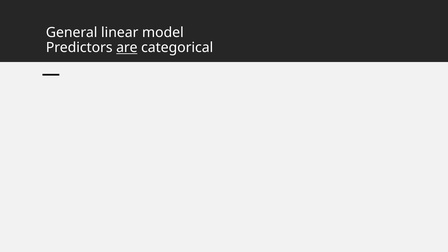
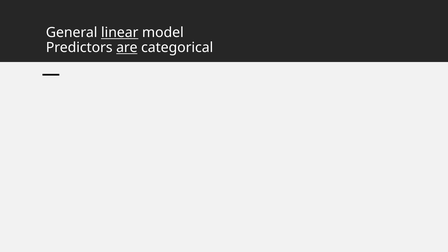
linear underline: none -> present (120, 33)
